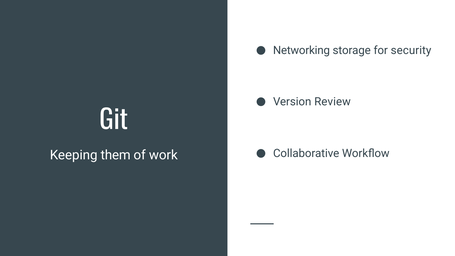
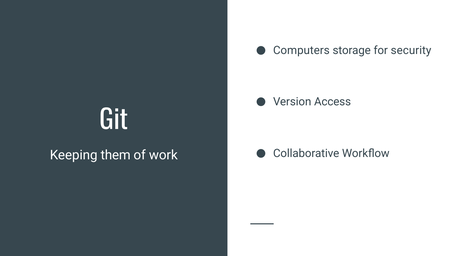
Networking: Networking -> Computers (301, 50)
Review: Review -> Access (333, 102)
